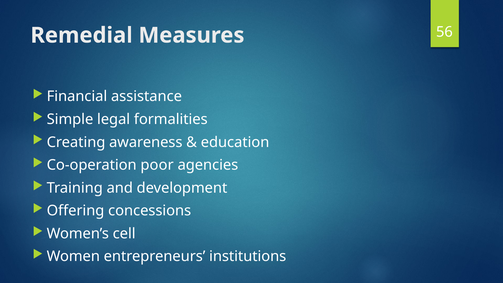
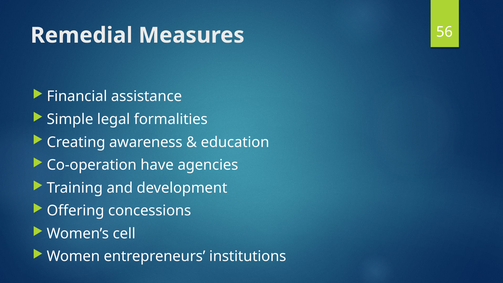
poor: poor -> have (157, 165)
